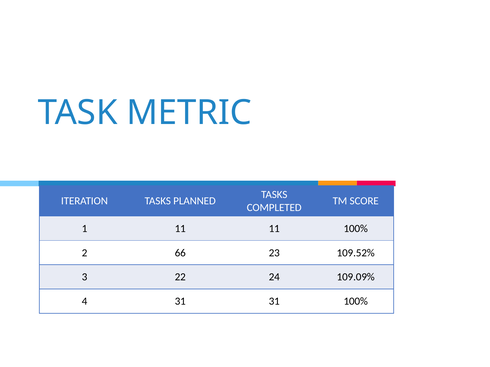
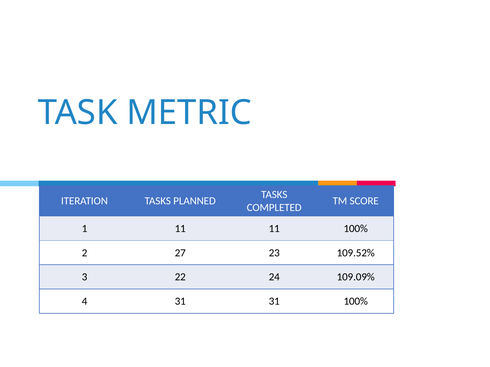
66: 66 -> 27 (180, 253)
